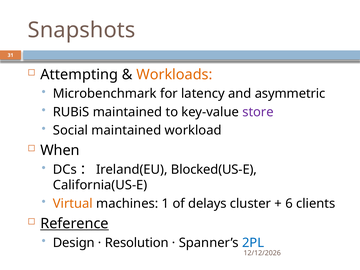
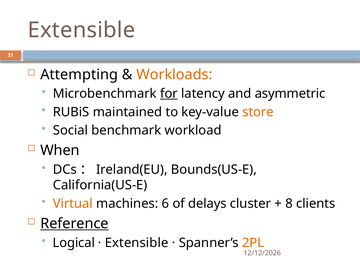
Snapshots: Snapshots -> Extensible (81, 30)
for underline: none -> present (169, 94)
store colour: purple -> orange (258, 112)
Social maintained: maintained -> benchmark (126, 130)
Blocked(US-E: Blocked(US-E -> Bounds(US-E (214, 170)
1: 1 -> 6 (165, 203)
6: 6 -> 8 (289, 203)
Design: Design -> Logical (74, 243)
Resolution: Resolution -> Extensible (137, 243)
2PL colour: blue -> orange (253, 243)
